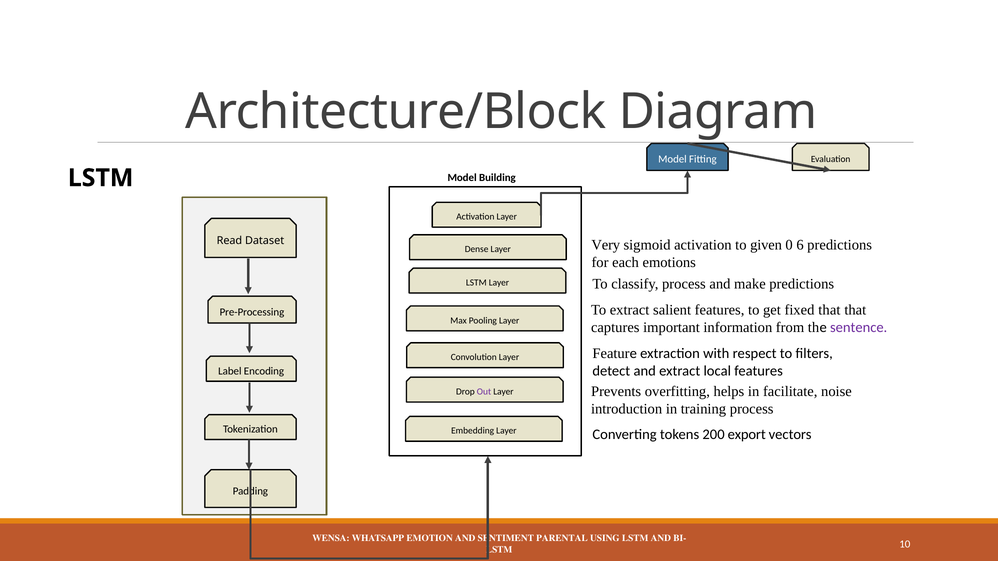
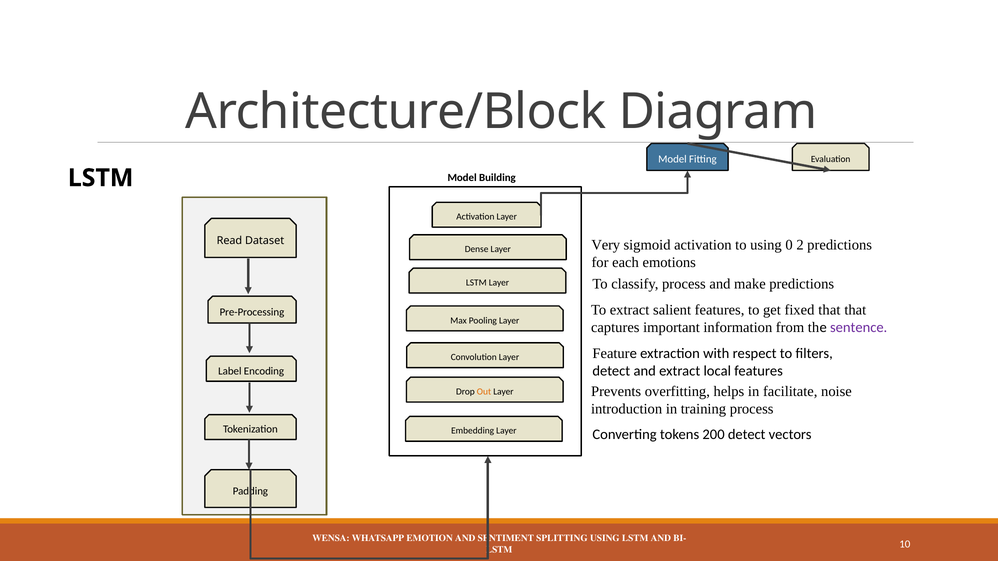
to given: given -> using (766, 245)
6: 6 -> 2 (800, 245)
Out colour: purple -> orange (484, 392)
200 export: export -> detect (747, 435)
PARENTAL: PARENTAL -> SPLITTING (562, 539)
